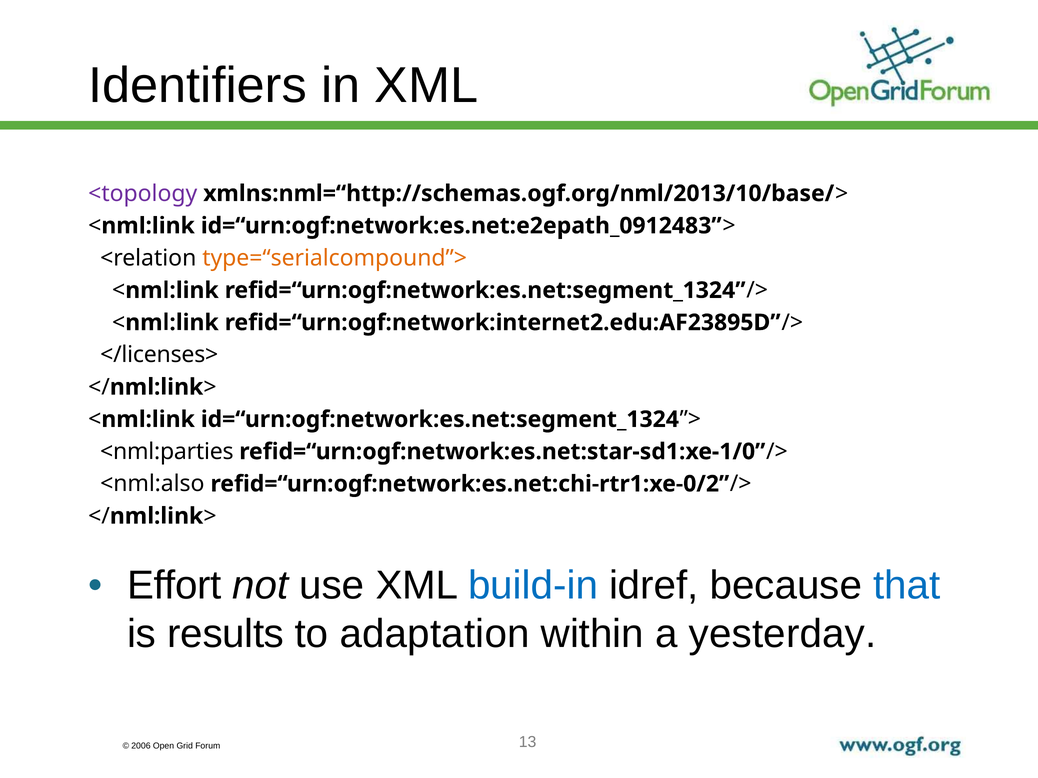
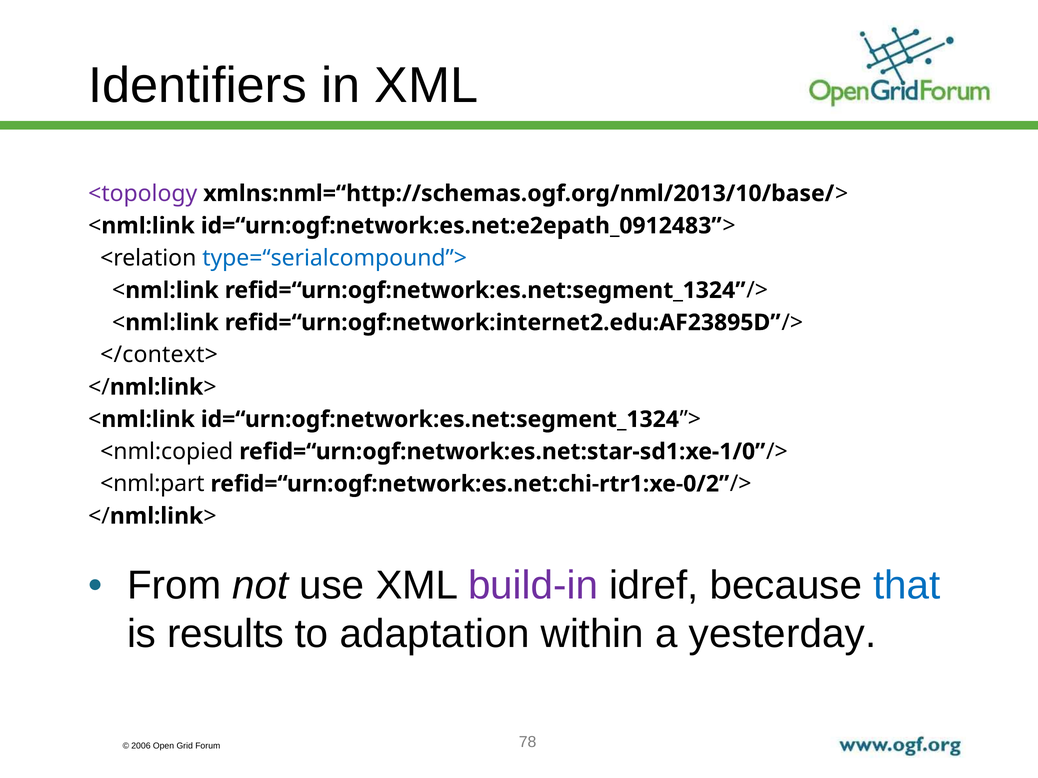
type=“serialcompound”> colour: orange -> blue (335, 258)
</licenses>: </licenses> -> </context> (159, 355)
<nml:parties: <nml:parties -> <nml:copied (167, 452)
<nml:also: <nml:also -> <nml:part (152, 484)
Effort: Effort -> From (174, 586)
build-in colour: blue -> purple (533, 586)
13: 13 -> 78 (528, 742)
